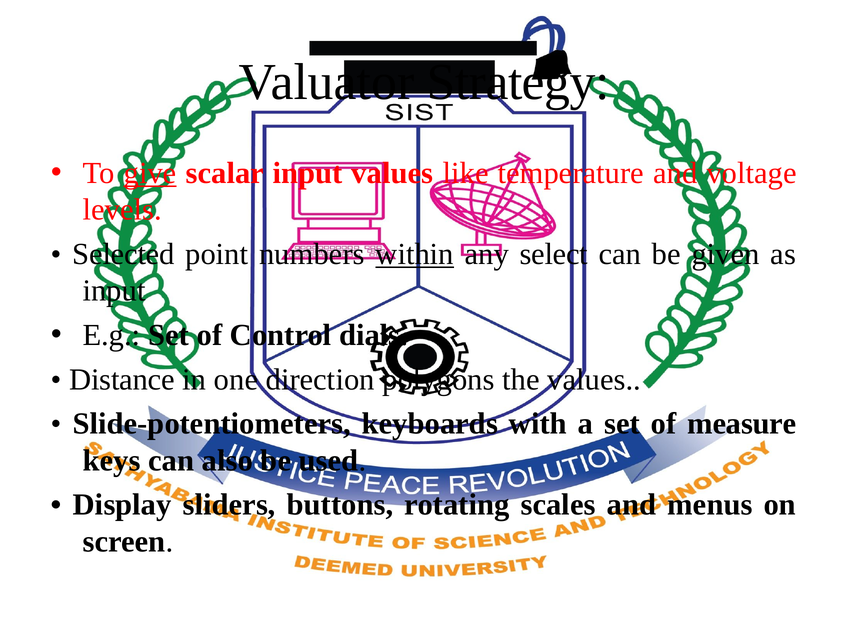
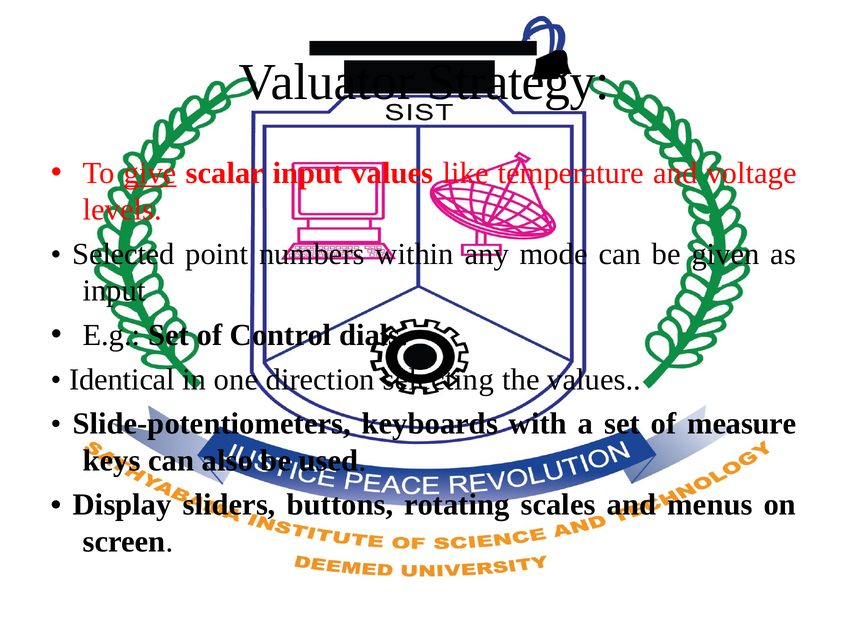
within underline: present -> none (415, 254)
select: select -> mode (554, 254)
Distance: Distance -> Identical (122, 379)
polygons: polygons -> selecting (438, 379)
